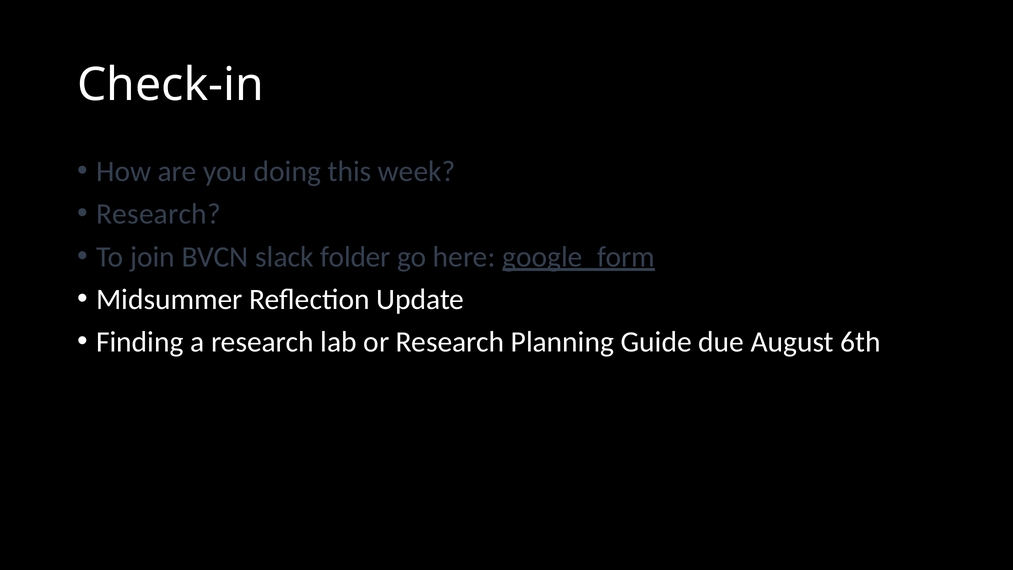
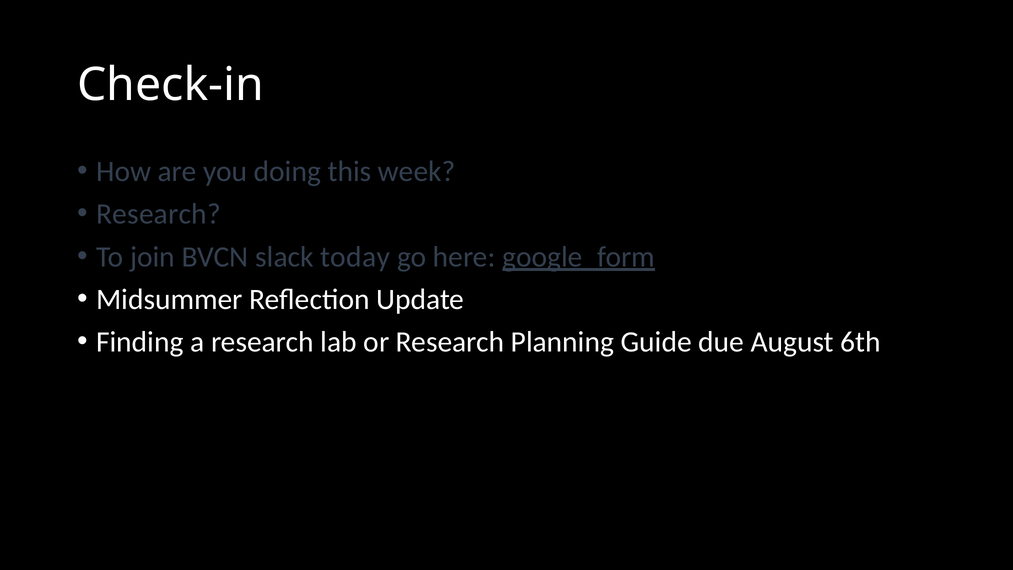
folder: folder -> today (355, 257)
